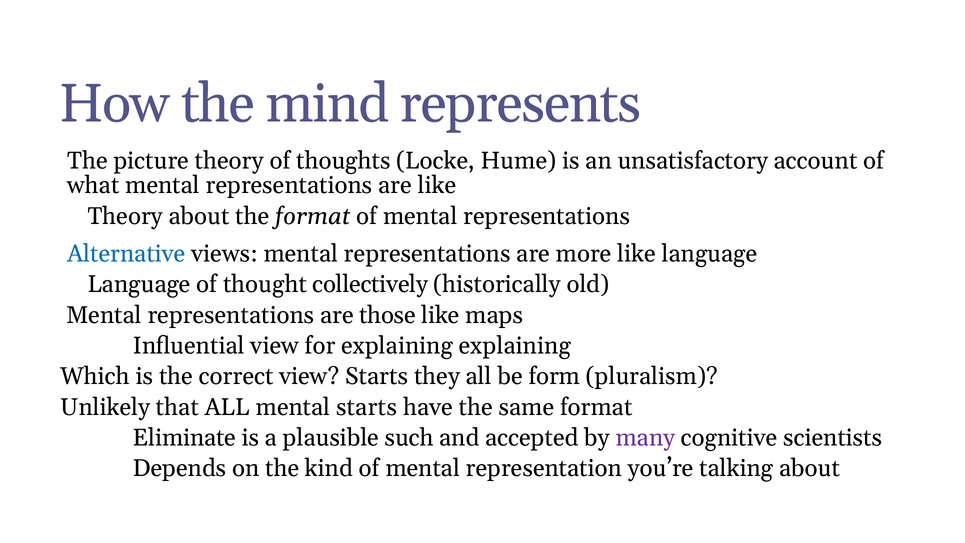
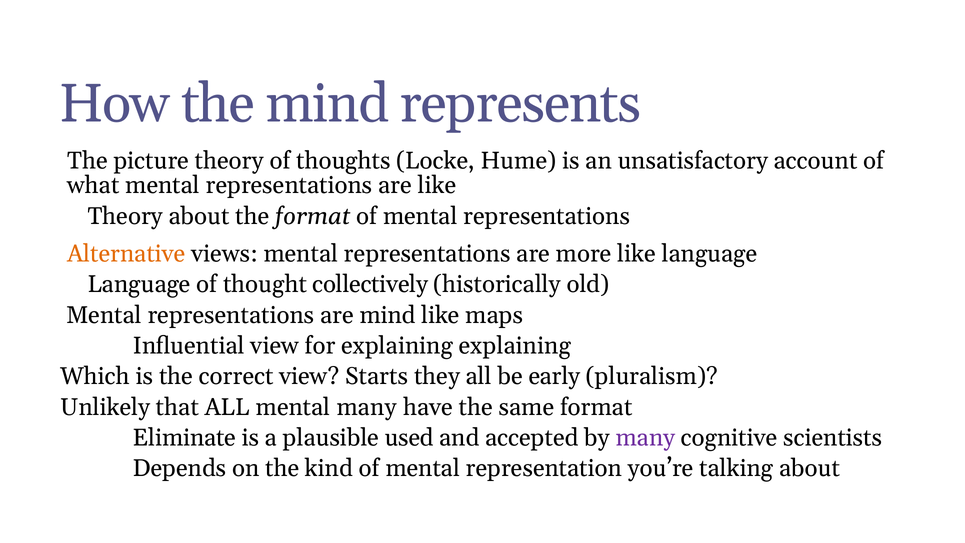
Alternative colour: blue -> orange (126, 254)
are those: those -> mind (388, 315)
form: form -> early (554, 376)
mental starts: starts -> many (367, 407)
such: such -> used (409, 438)
